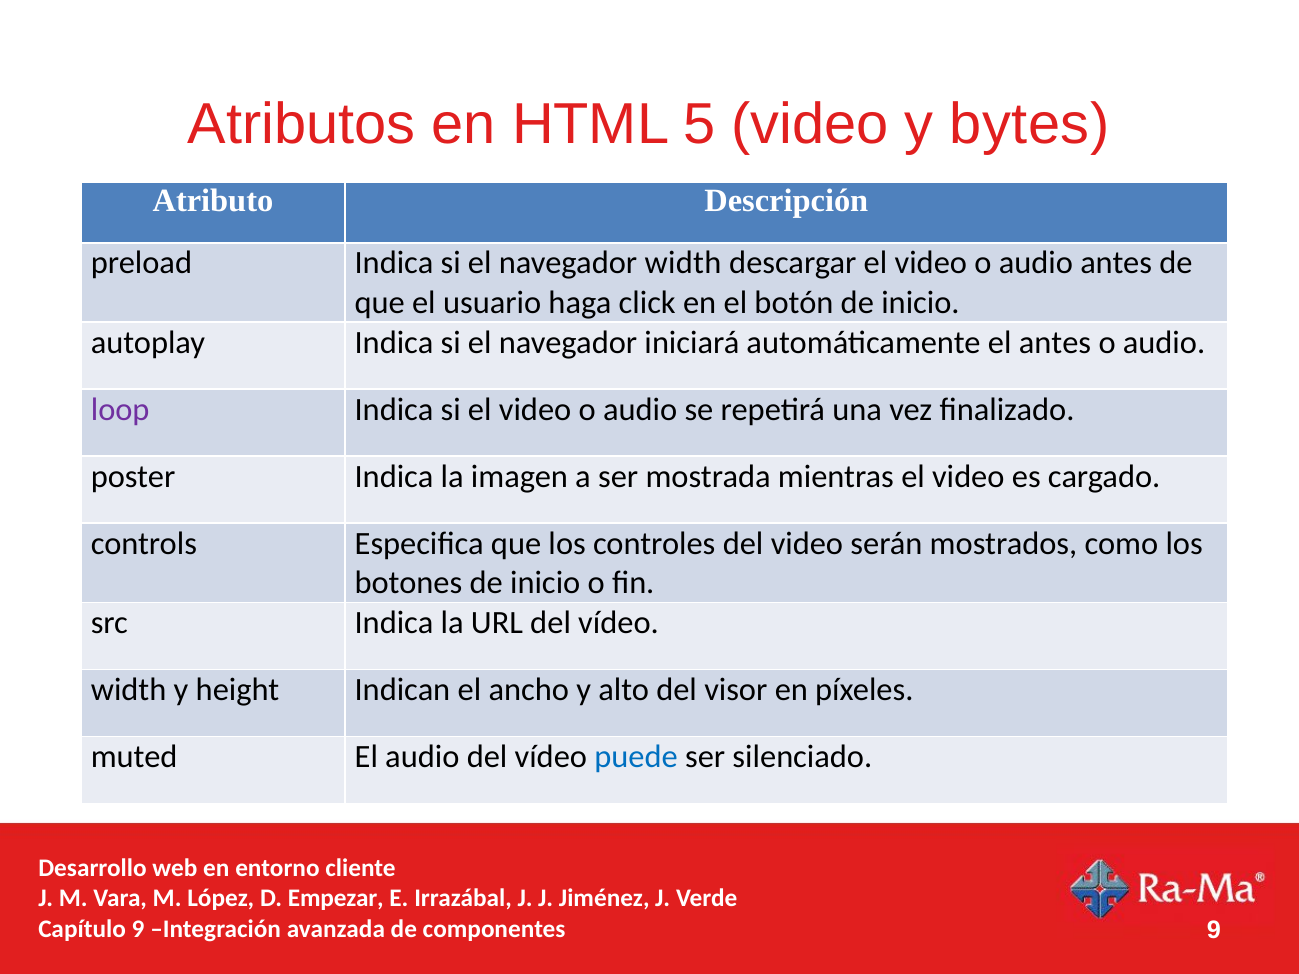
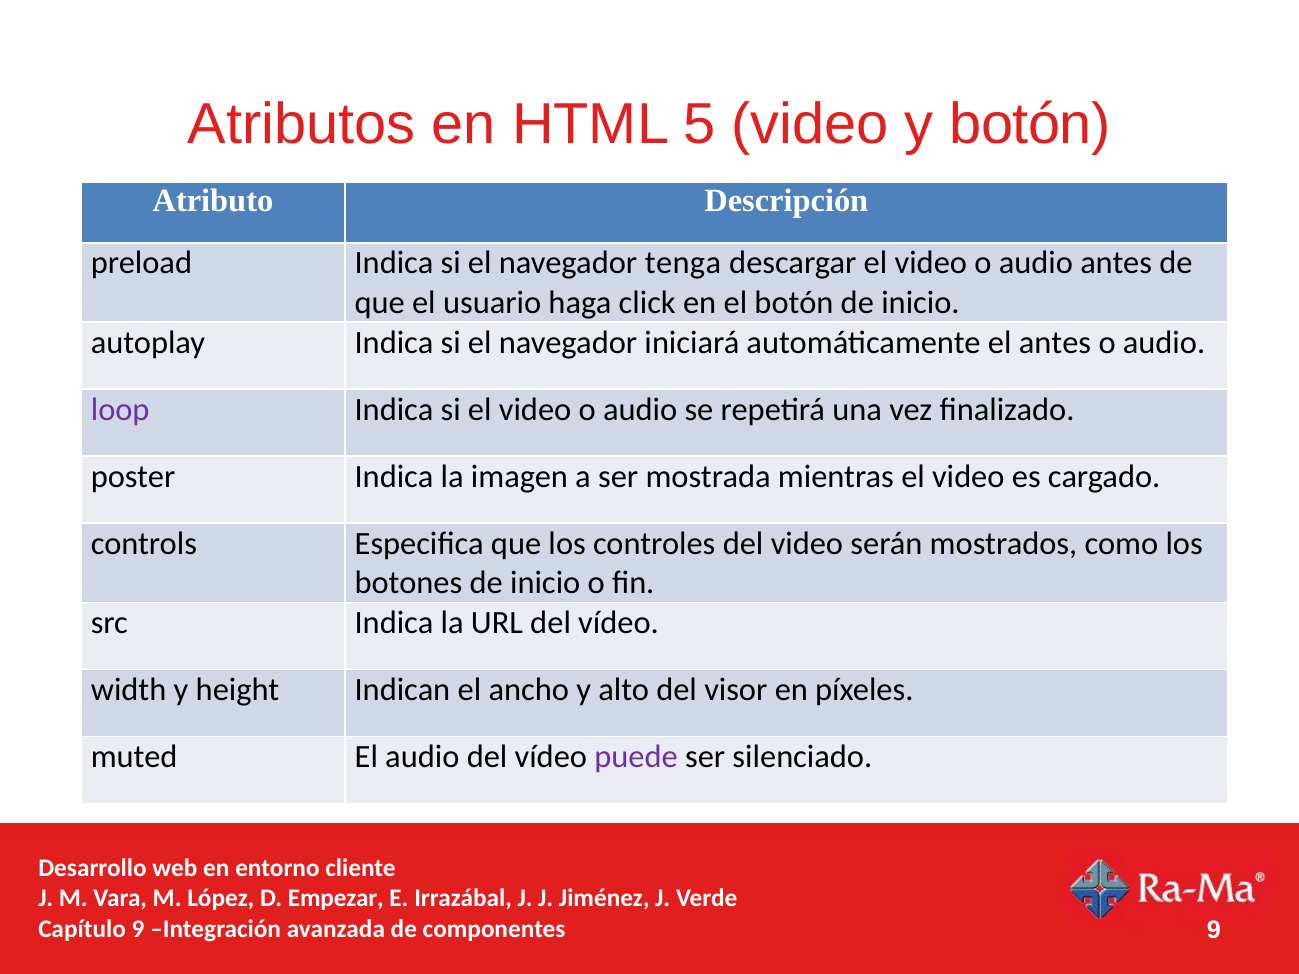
y bytes: bytes -> botón (1030, 124)
navegador width: width -> tenga (683, 263)
puede colour: blue -> purple (636, 757)
